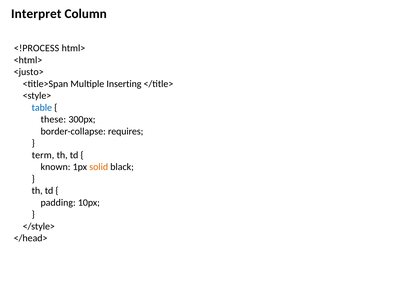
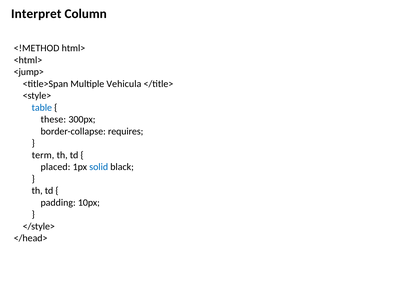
<!PROCESS: <!PROCESS -> <!METHOD (37, 48)
<justo>: <justo> -> <jump> (29, 72)
Inserting: Inserting -> Vehicula (124, 84)
known: known -> placed (55, 167)
solid colour: orange -> blue (99, 167)
